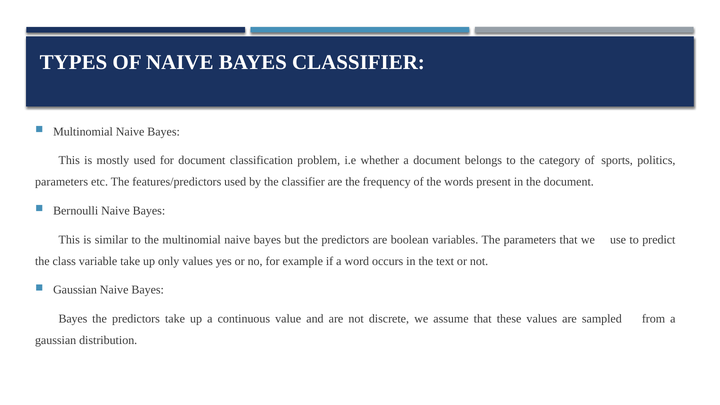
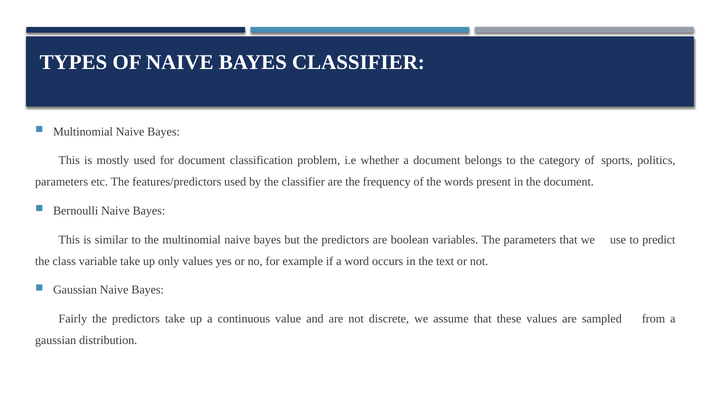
Bayes: Bayes -> Fairly (73, 319)
